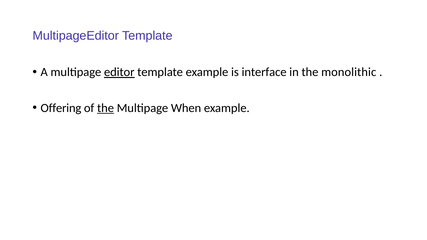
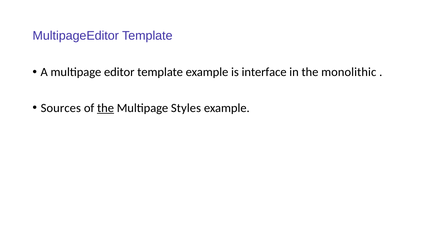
editor underline: present -> none (119, 72)
Offering: Offering -> Sources (61, 108)
When: When -> Styles (186, 108)
